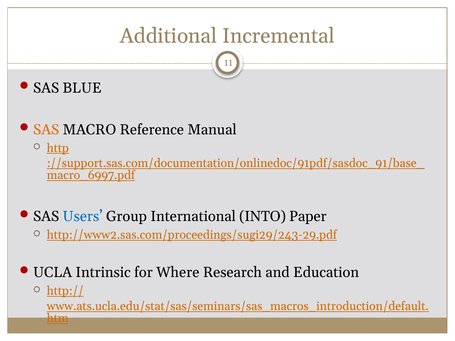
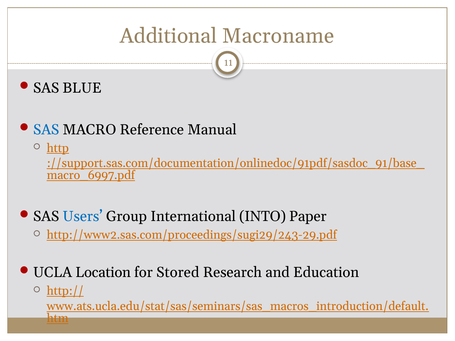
Incremental: Incremental -> Macroname (278, 36)
SAS colour: orange -> blue (46, 130)
Intrinsic: Intrinsic -> Location (103, 273)
Where: Where -> Stored (178, 273)
